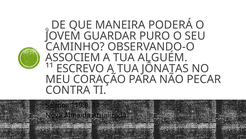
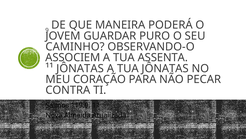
ALGUÉM: ALGUÉM -> ASSENTA (163, 57)
¹¹ ESCREVO: ESCREVO -> JÔNATAS (80, 68)
